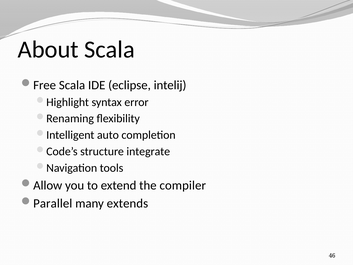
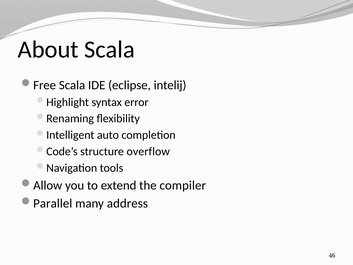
integrate: integrate -> overflow (148, 151)
extends: extends -> address (127, 203)
